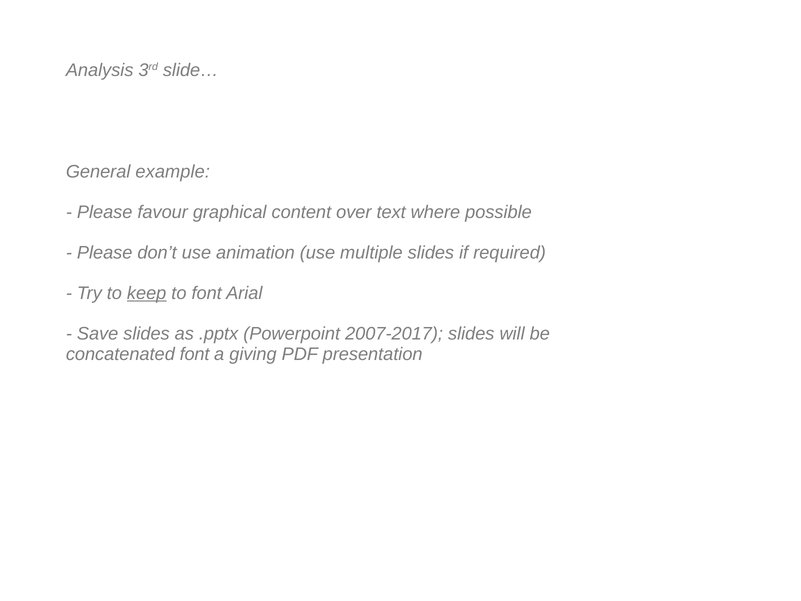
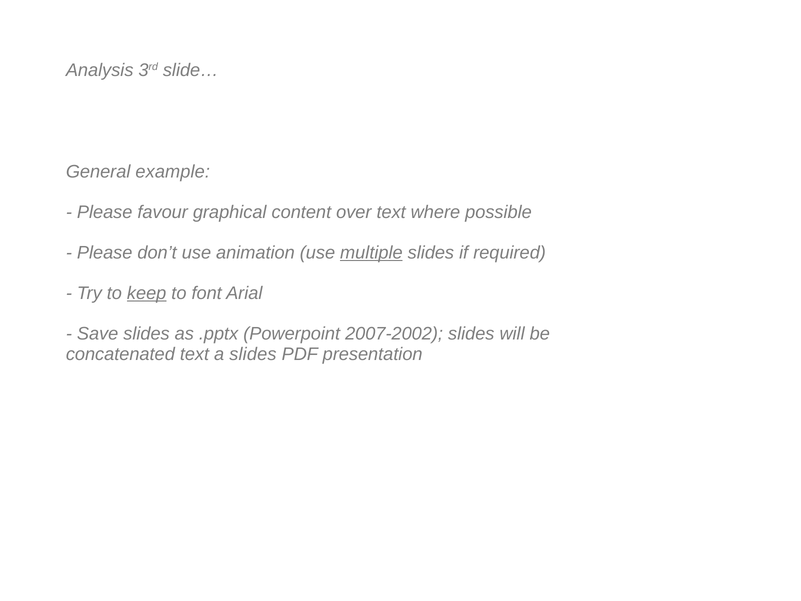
multiple underline: none -> present (371, 253)
2007-2017: 2007-2017 -> 2007-2002 (394, 334)
concatenated font: font -> text (194, 354)
a giving: giving -> slides (253, 354)
